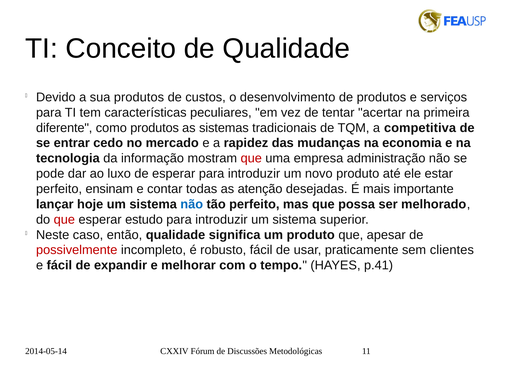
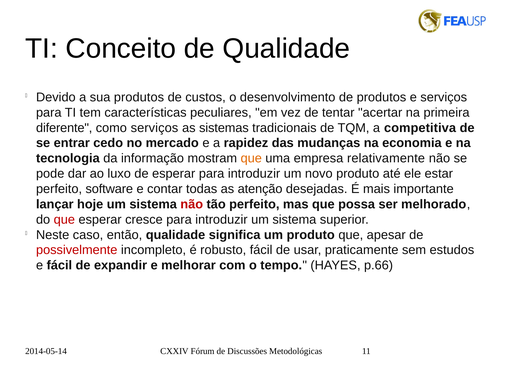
como produtos: produtos -> serviços (154, 128)
que colour: red -> orange (251, 158)
administração: administração -> relativamente (386, 158)
ensinam: ensinam -> software (109, 189)
não colour: blue -> red (192, 204)
estudo: estudo -> cresce (144, 219)
clientes: clientes -> estudos (452, 250)
p.41: p.41 -> p.66 (379, 265)
